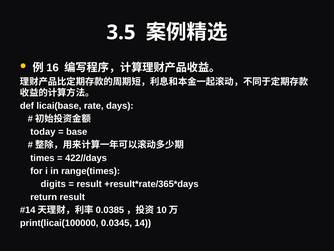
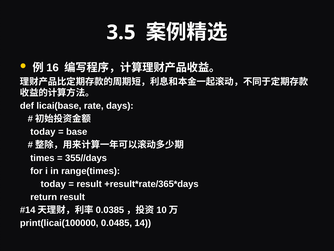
422//days: 422//days -> 355//days (86, 158)
digits: digits -> today (53, 184)
0.0345: 0.0345 -> 0.0485 (116, 223)
